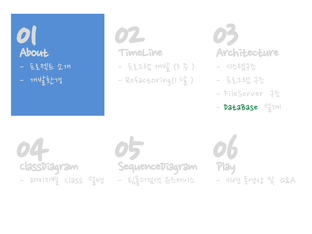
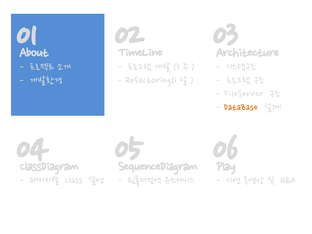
DataBase colour: green -> orange (241, 108)
